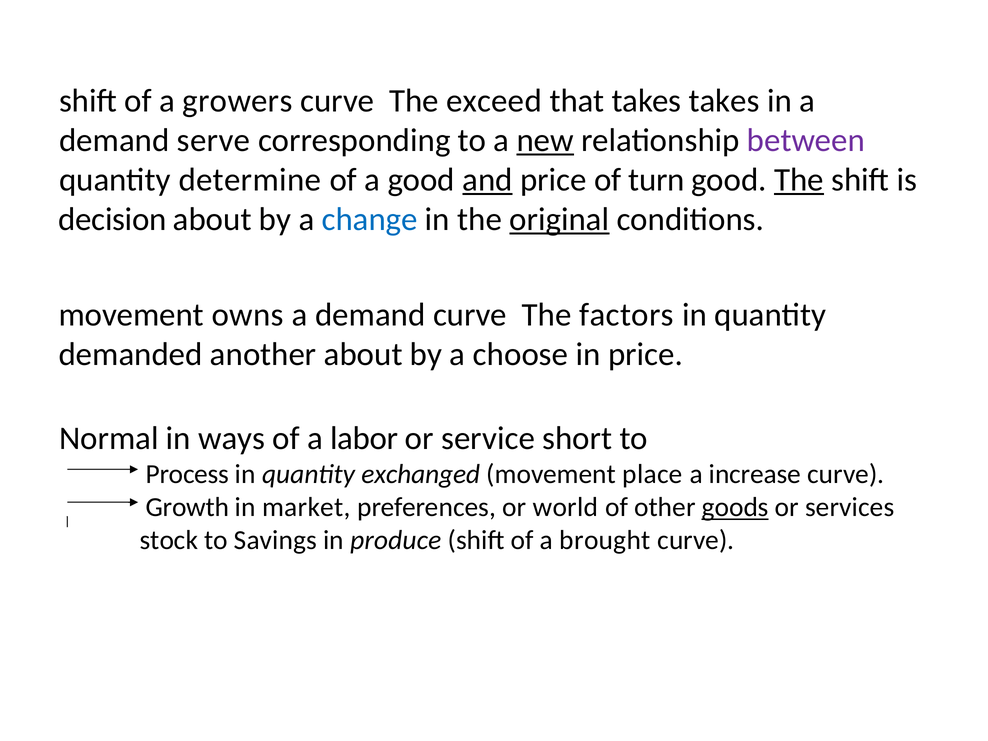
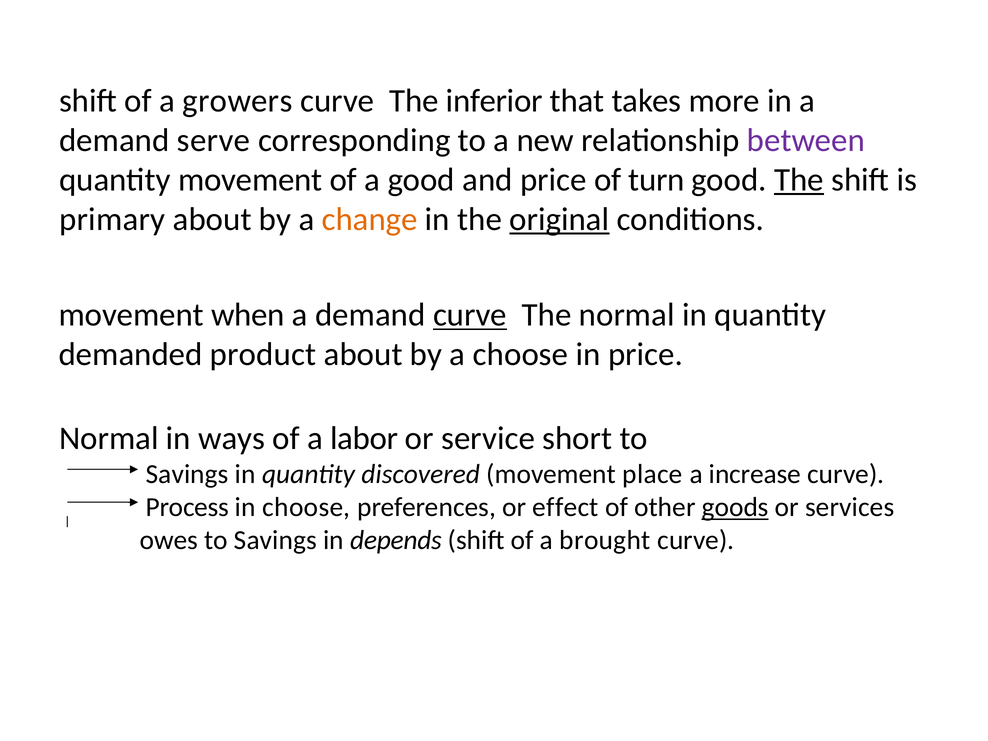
exceed: exceed -> inferior (494, 101)
takes takes: takes -> more (724, 101)
new underline: present -> none (545, 141)
quantity determine: determine -> movement (250, 180)
and underline: present -> none (487, 180)
decision: decision -> primary (112, 220)
change colour: blue -> orange (370, 220)
owns: owns -> when (248, 315)
curve underline: none -> present (470, 315)
The factors: factors -> normal (627, 315)
another: another -> product (263, 355)
Process: Process -> Savings (187, 474)
exchanged: exchanged -> discovered (421, 474)
Growth: Growth -> Process (187, 507)
in market: market -> choose (306, 507)
world: world -> effect (566, 507)
stock: stock -> owes (169, 540)
produce: produce -> depends (396, 540)
